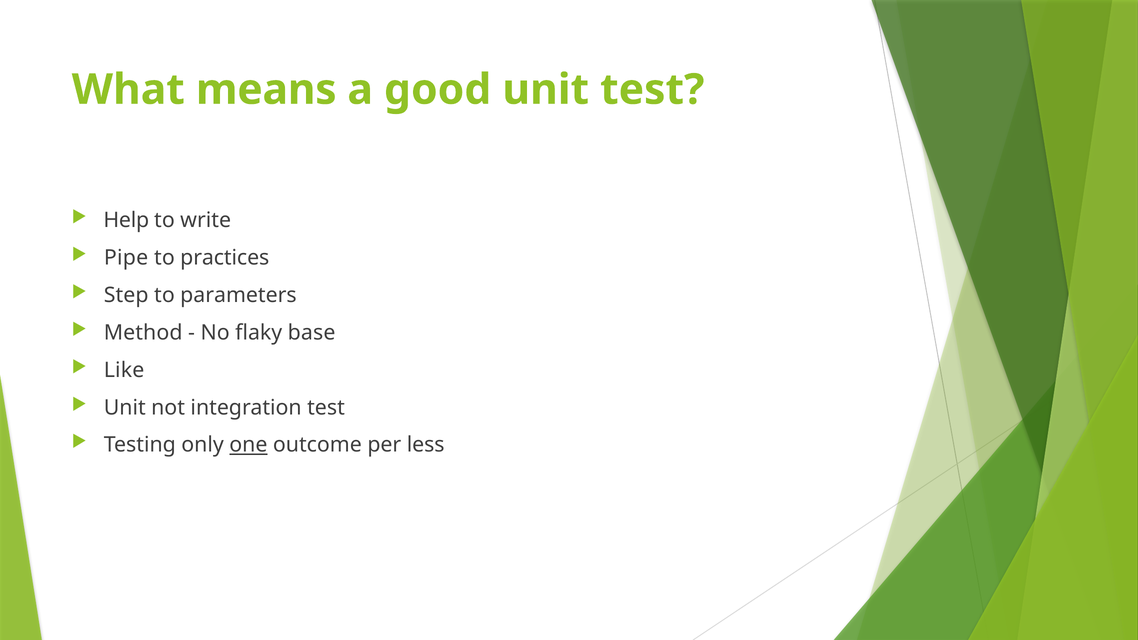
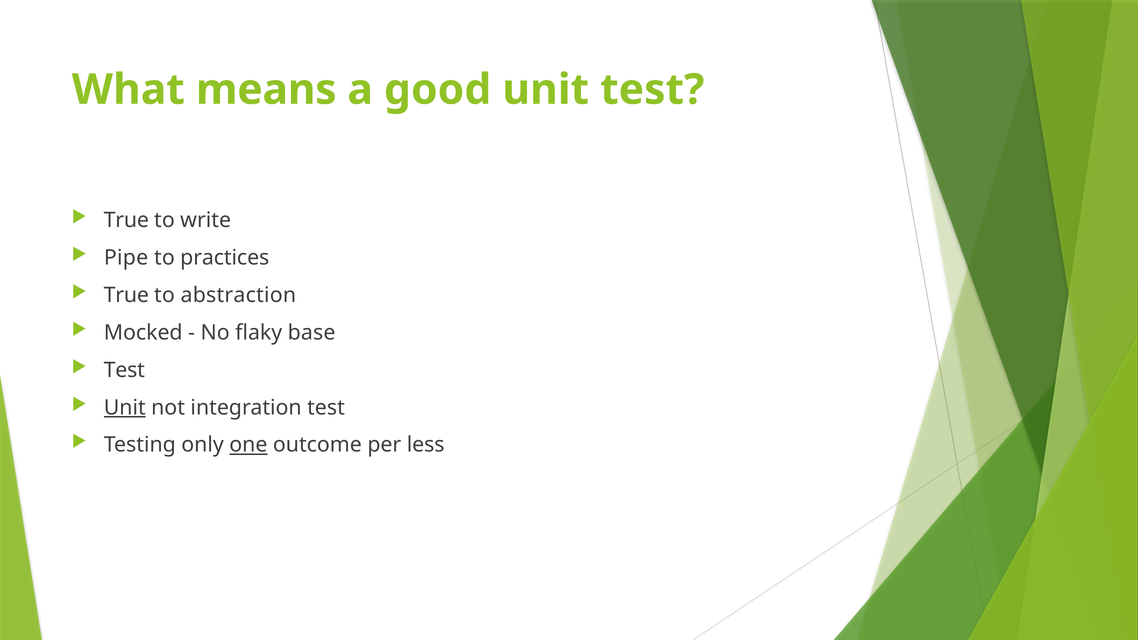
Help: Help -> True (126, 220)
Step: Step -> True (126, 295)
parameters: parameters -> abstraction (238, 295)
Method: Method -> Mocked (143, 333)
Like: Like -> Test (124, 370)
Unit underline: none -> present (125, 408)
